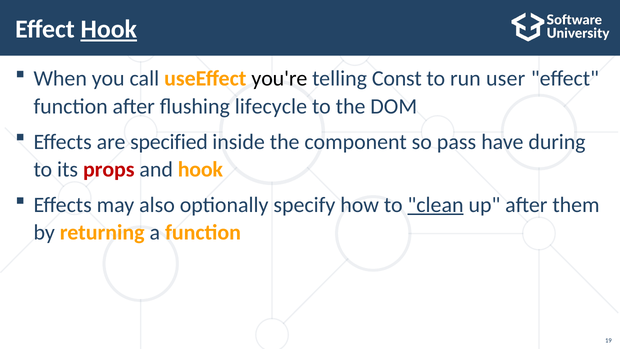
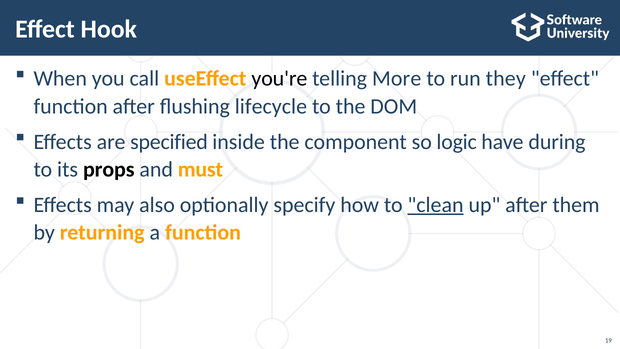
Hook underline: present -> none (109, 29)
Const: Const -> More (397, 79)
user: user -> they (506, 79)
pass: pass -> logic (457, 142)
props colour: red -> black (109, 169)
and hook: hook -> must (200, 169)
